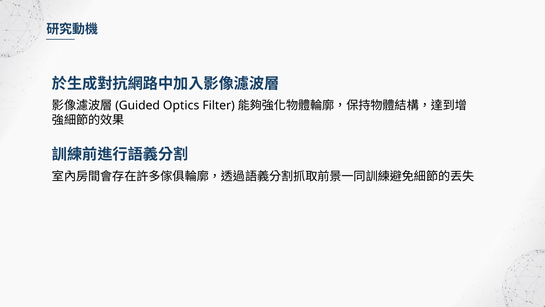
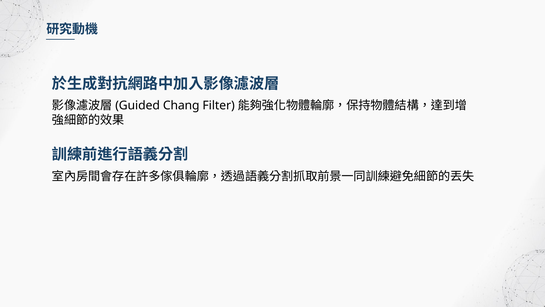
Optics: Optics -> Chang (181, 105)
